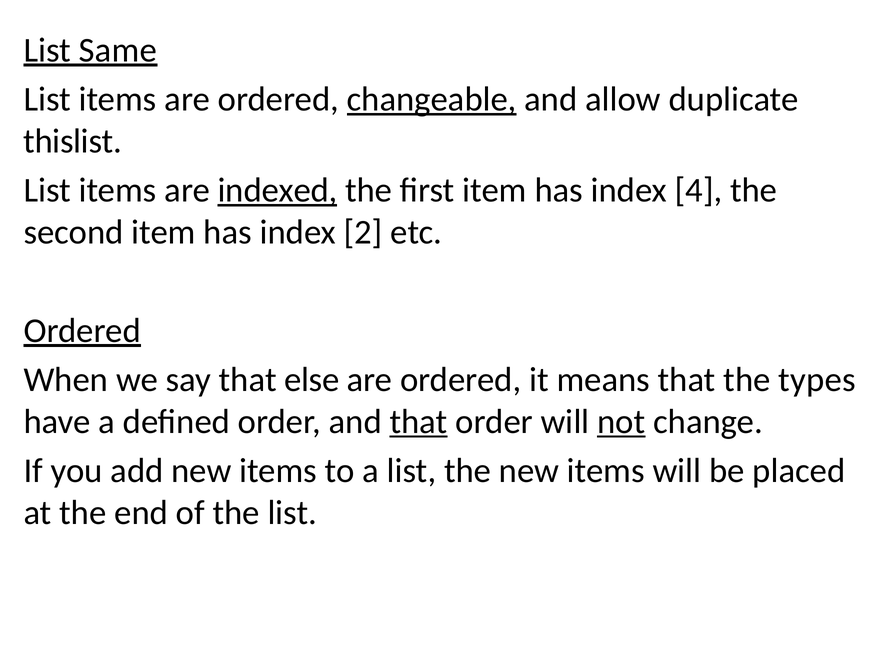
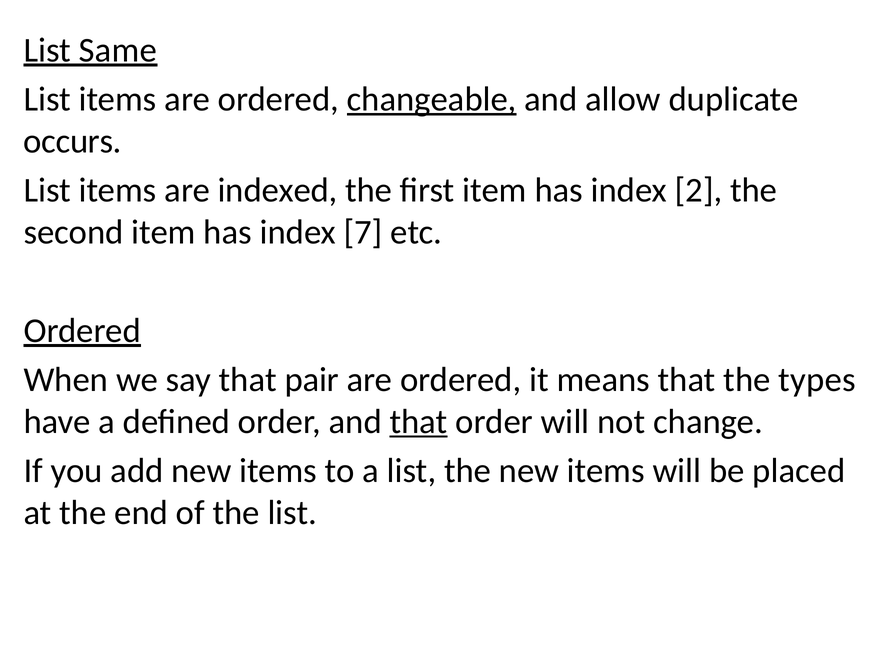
thislist: thislist -> occurs (73, 141)
indexed underline: present -> none (278, 190)
4: 4 -> 2 (699, 190)
2: 2 -> 7 (363, 232)
else: else -> pair (312, 380)
not underline: present -> none (621, 421)
